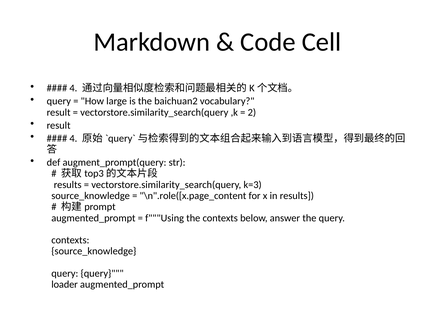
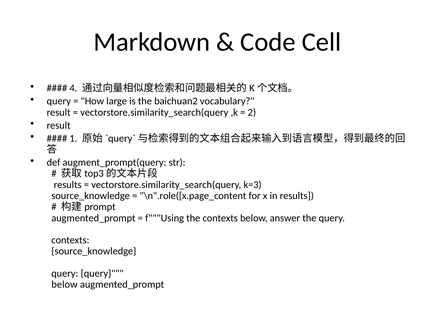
4: 4 -> 1 (73, 138)
loader: loader -> below (64, 285)
